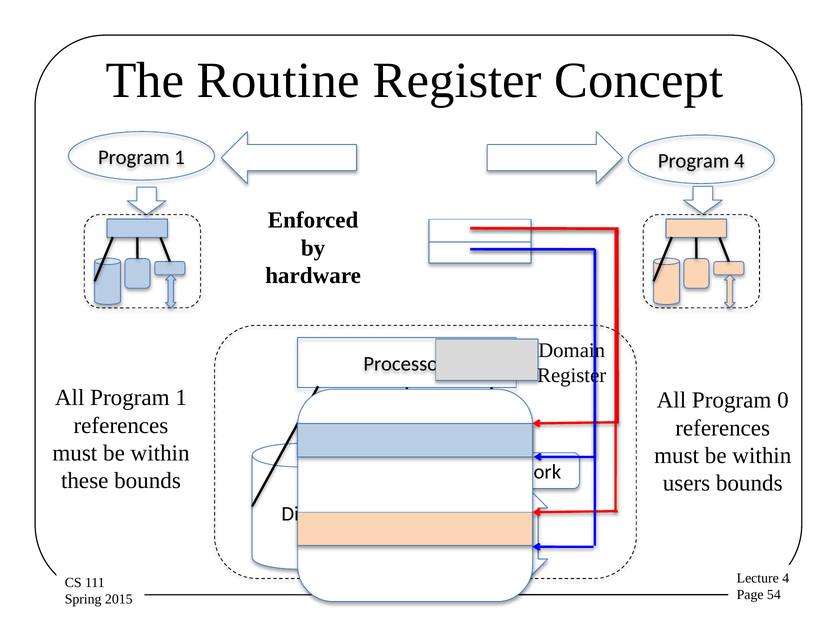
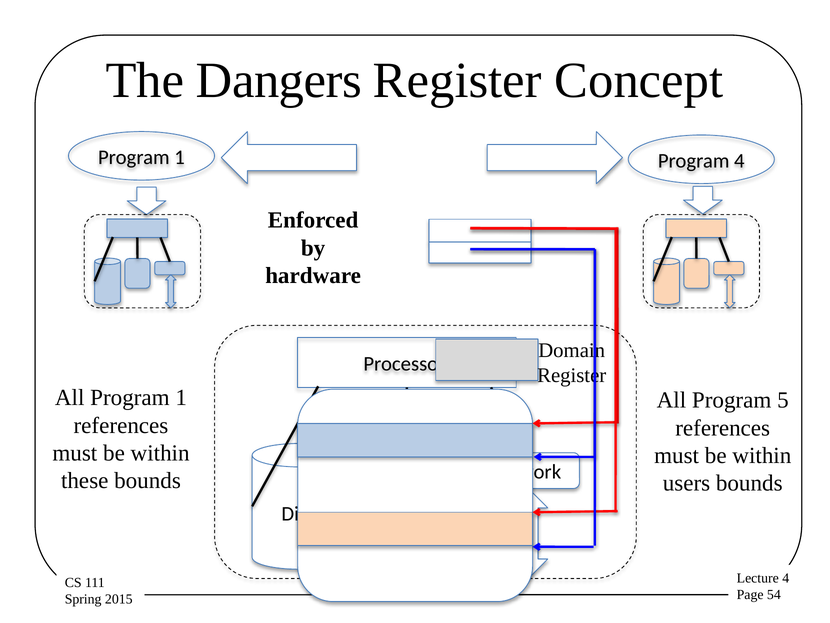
Routine: Routine -> Dangers (279, 80)
0: 0 -> 5 (783, 400)
